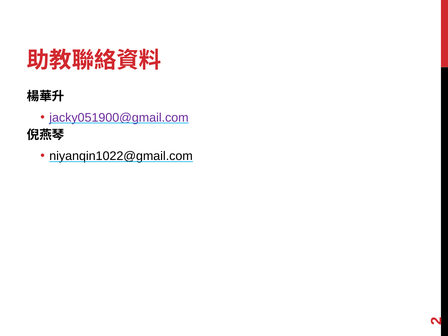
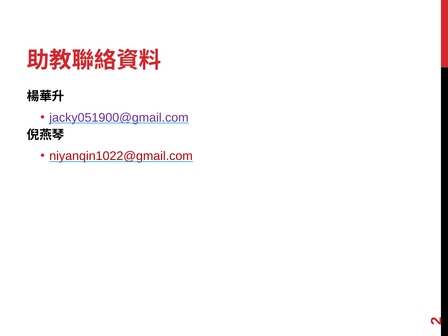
niyanqin1022@gmail.com colour: black -> red (121, 156)
